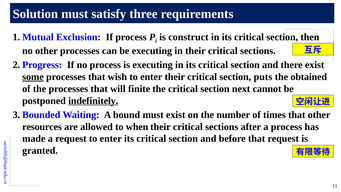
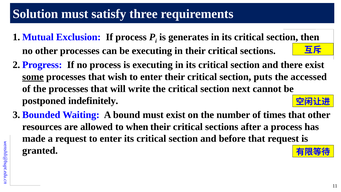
construct: construct -> generates (188, 37)
obtained: obtained -> accessed (309, 77)
finite: finite -> write (139, 89)
indefinitely underline: present -> none (93, 101)
